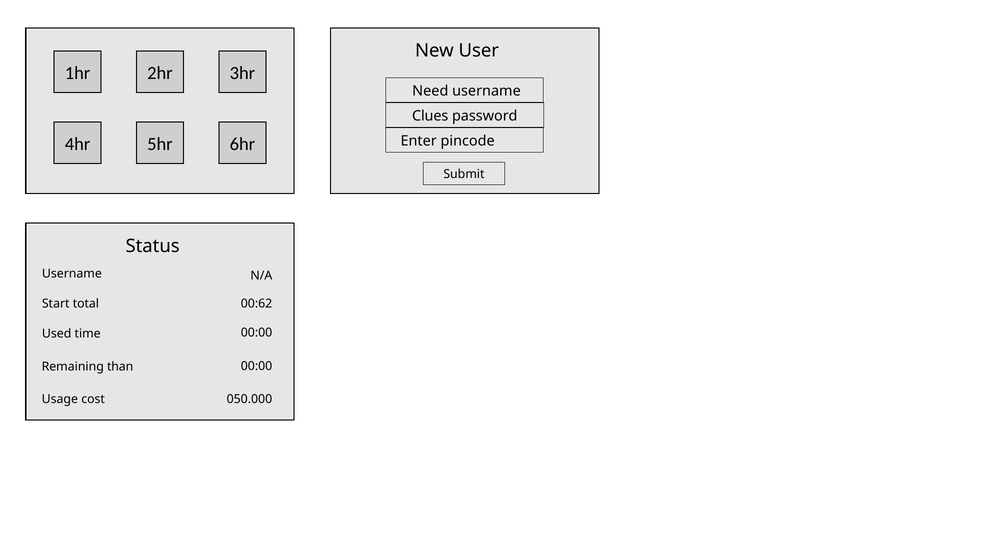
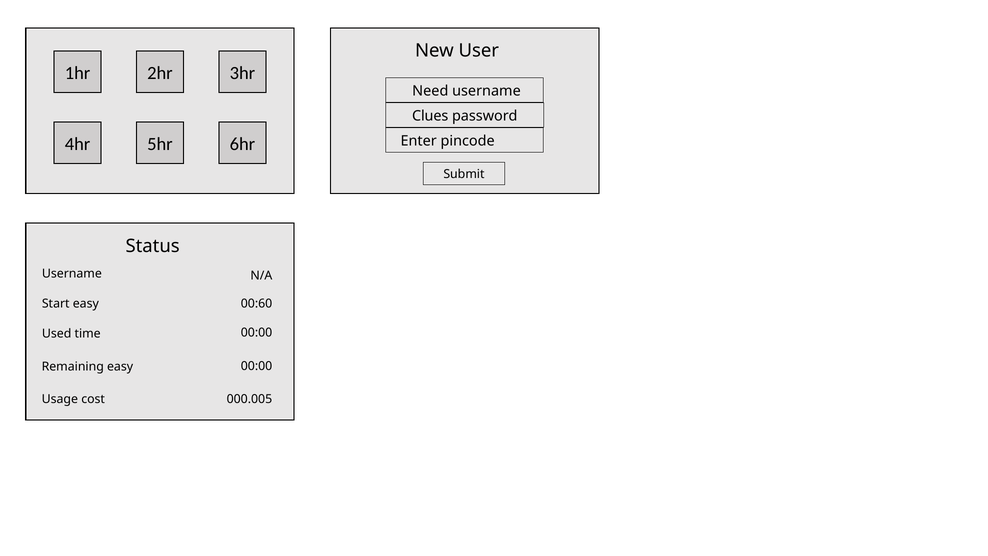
Start total: total -> easy (86, 304)
00:62: 00:62 -> 00:60 (257, 304)
Remaining than: than -> easy (120, 367)
050.000: 050.000 -> 000.005 (249, 399)
